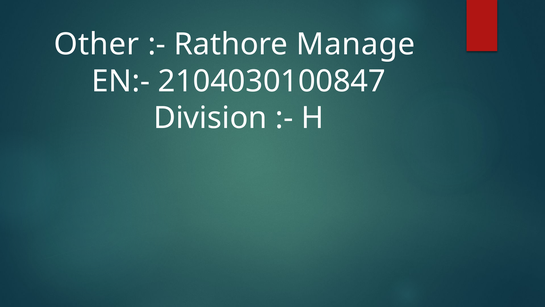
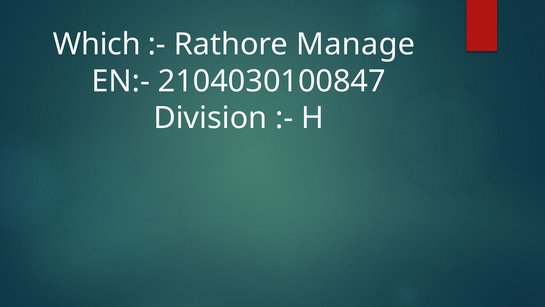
Other: Other -> Which (97, 44)
